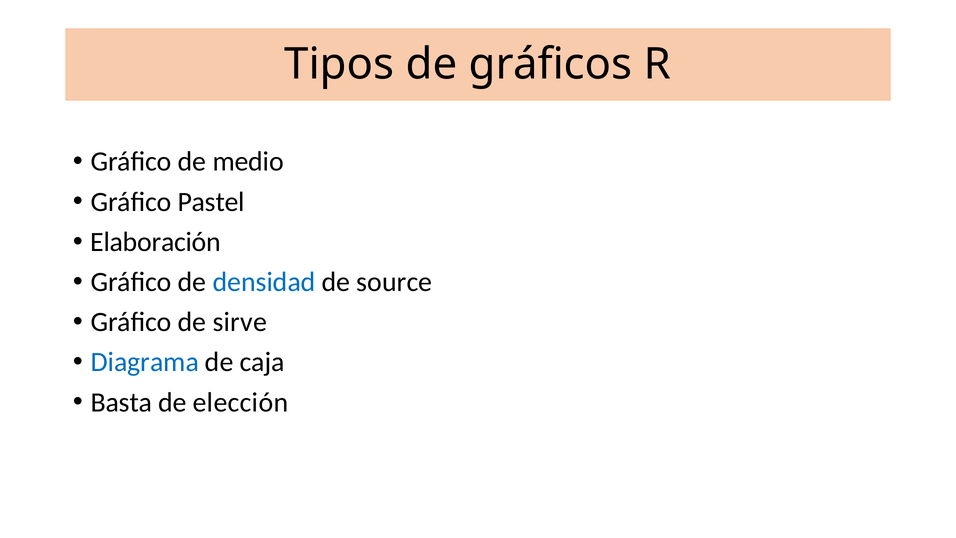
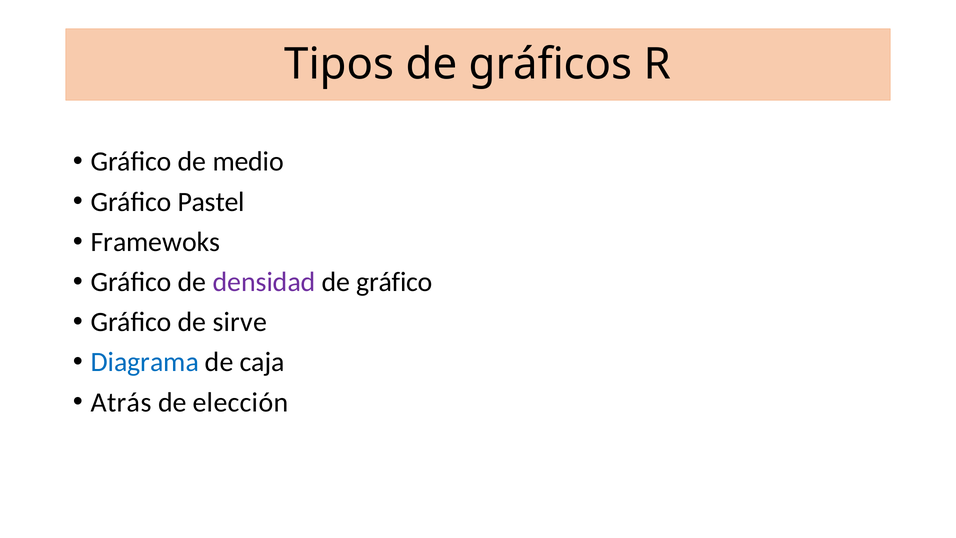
Elaboración: Elaboración -> Framewoks (155, 242)
densidad colour: blue -> purple (264, 282)
de source: source -> gráfico (395, 282)
Basta: Basta -> Atrás (121, 402)
